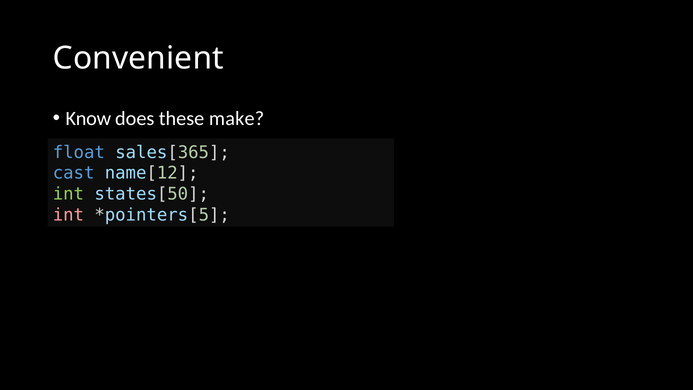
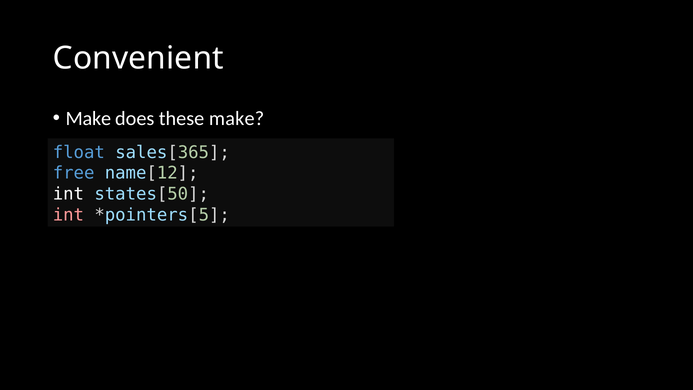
Know: Know -> Make (88, 118)
cast: cast -> free (74, 173)
int colour: light green -> white (68, 194)
